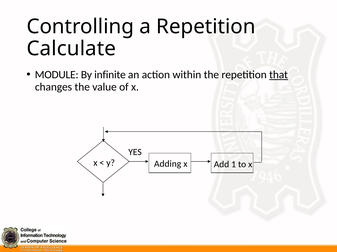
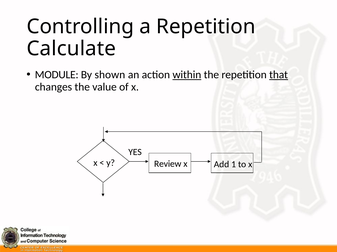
infinite: infinite -> shown (110, 75)
within underline: none -> present (187, 75)
Adding: Adding -> Review (168, 164)
